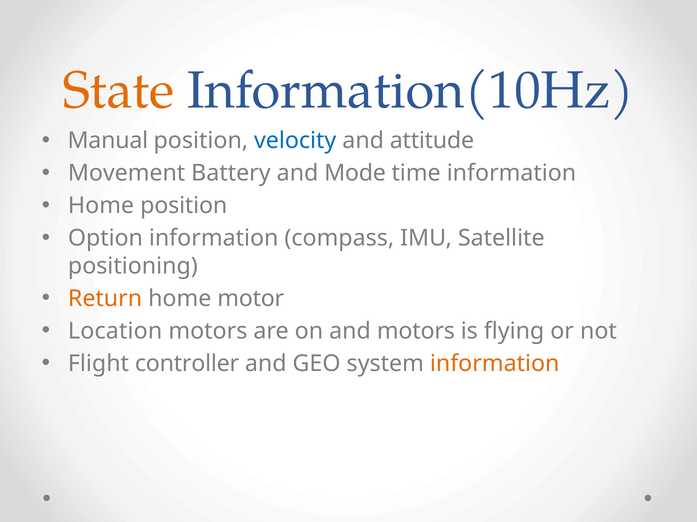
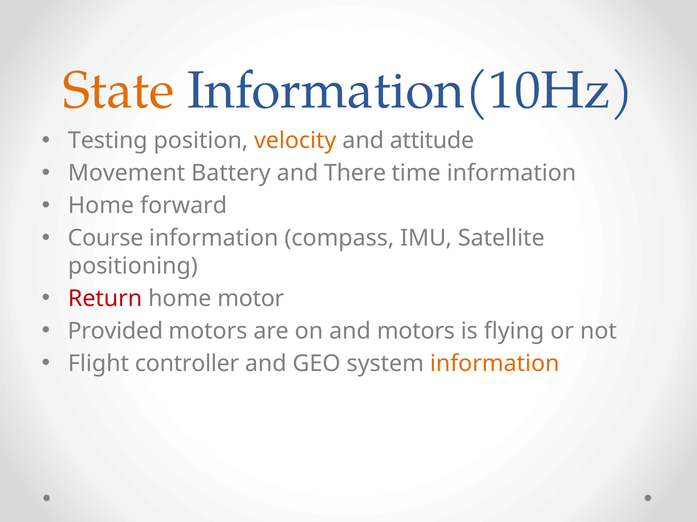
Manual: Manual -> Testing (108, 141)
velocity colour: blue -> orange (295, 141)
Mode: Mode -> There (355, 174)
Home position: position -> forward (184, 206)
Option: Option -> Course (106, 239)
Return colour: orange -> red (105, 299)
Location: Location -> Provided (115, 332)
